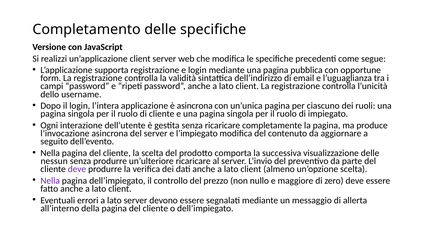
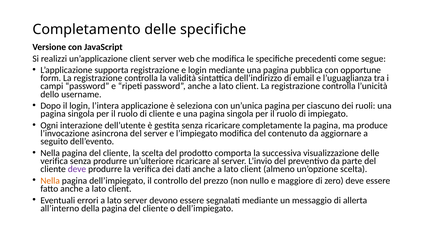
è asincrona: asincrona -> seleziona (195, 106)
nessun: nessun -> verifica (54, 162)
Nella colour: purple -> orange (50, 181)
